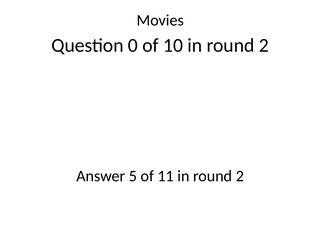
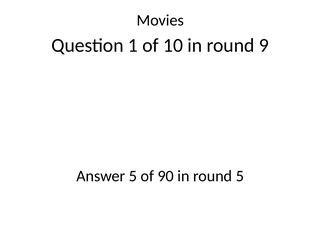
0: 0 -> 1 (133, 45)
10 in round 2: 2 -> 9 (264, 45)
11: 11 -> 90 (166, 176)
2: 2 -> 5 (240, 176)
